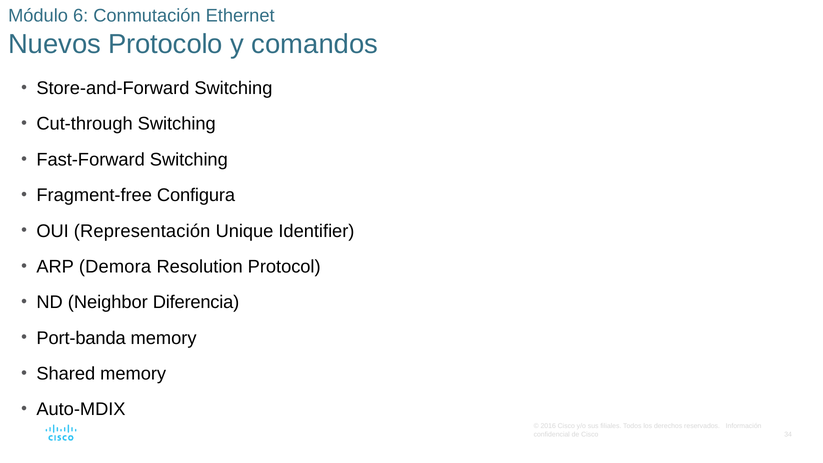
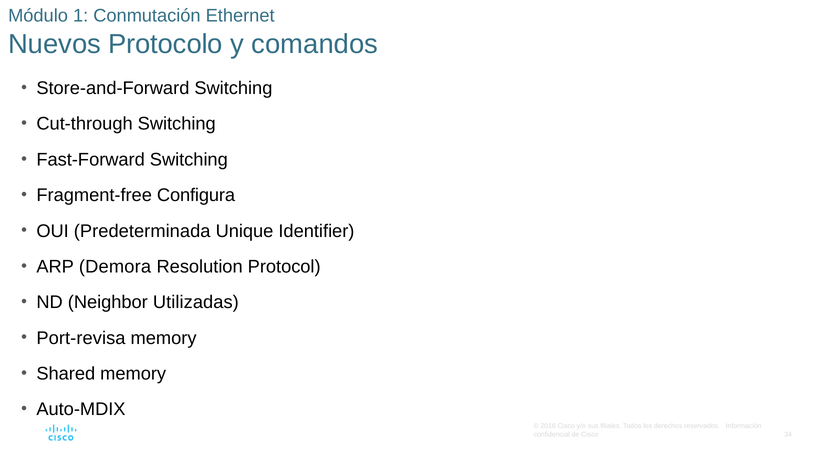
6: 6 -> 1 (81, 16)
Representación: Representación -> Predeterminada (142, 231)
Diferencia: Diferencia -> Utilizadas (196, 302)
Port-banda: Port-banda -> Port-revisa (81, 338)
